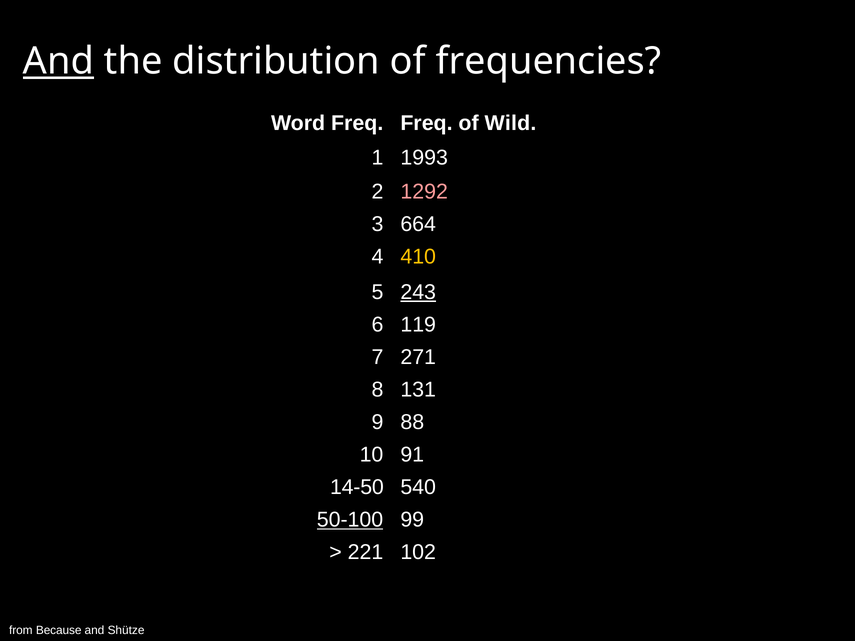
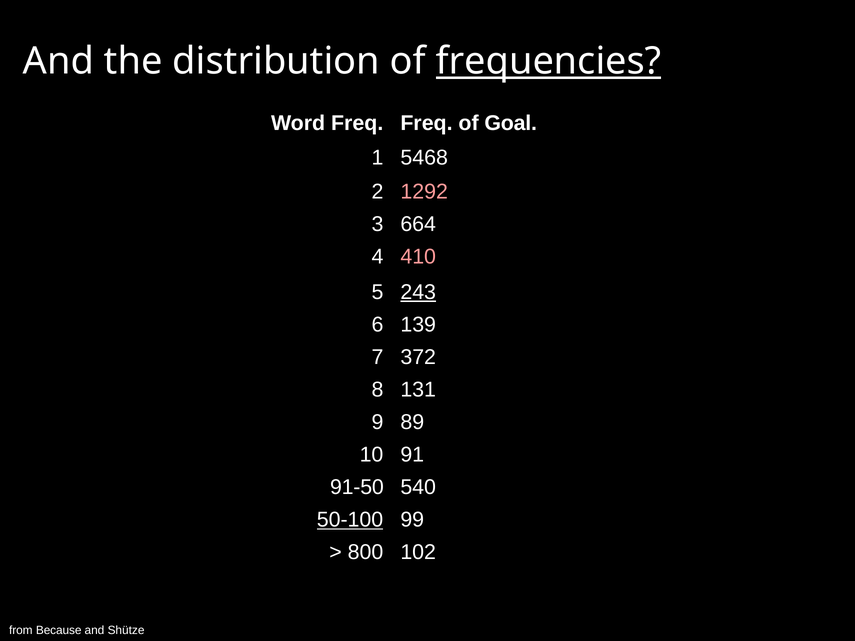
And underline: present -> none (58, 61)
frequencies underline: none -> present (549, 61)
Wild: Wild -> Goal (511, 123)
1993: 1993 -> 5468 (424, 158)
410 colour: yellow -> pink (418, 257)
119: 119 -> 139 (418, 325)
271: 271 -> 372 (418, 357)
88: 88 -> 89 (412, 422)
14-50: 14-50 -> 91-50 (357, 487)
221: 221 -> 800 (366, 552)
